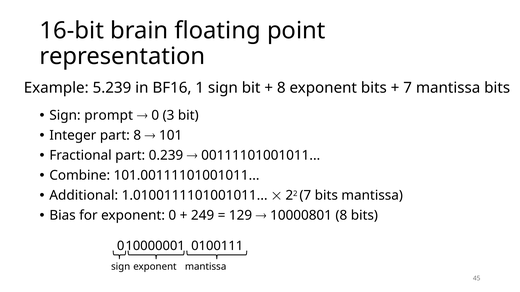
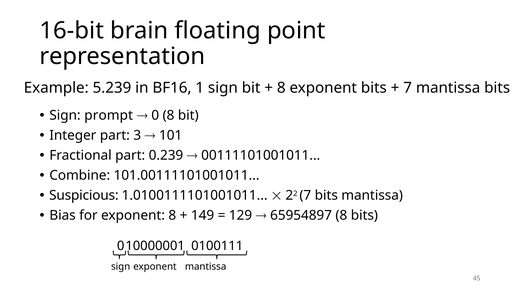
0 3: 3 -> 8 (169, 116)
part 8: 8 -> 3 (137, 136)
Additional: Additional -> Suspicious (84, 196)
exponent 0: 0 -> 8 (172, 216)
249: 249 -> 149 (203, 216)
10000801: 10000801 -> 65954897 (301, 216)
